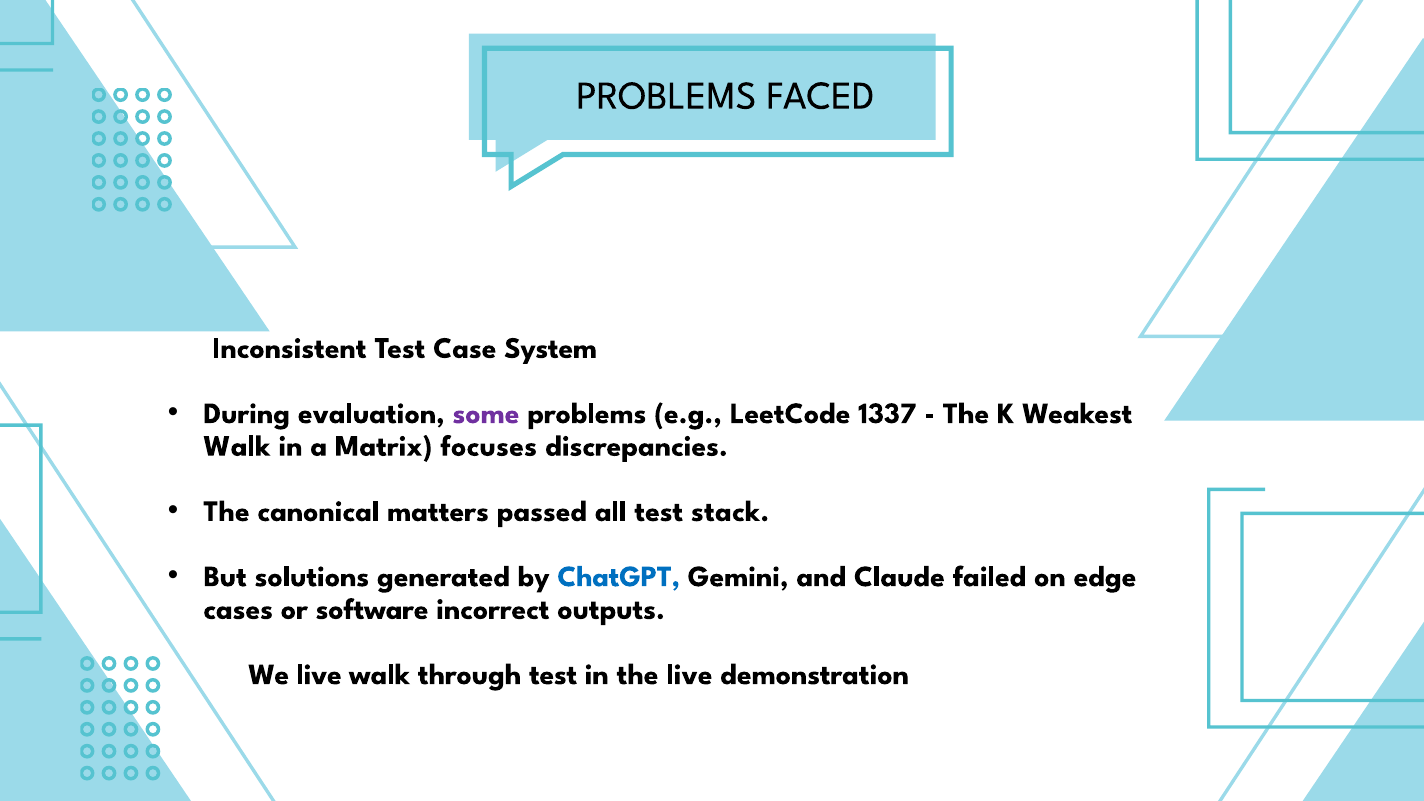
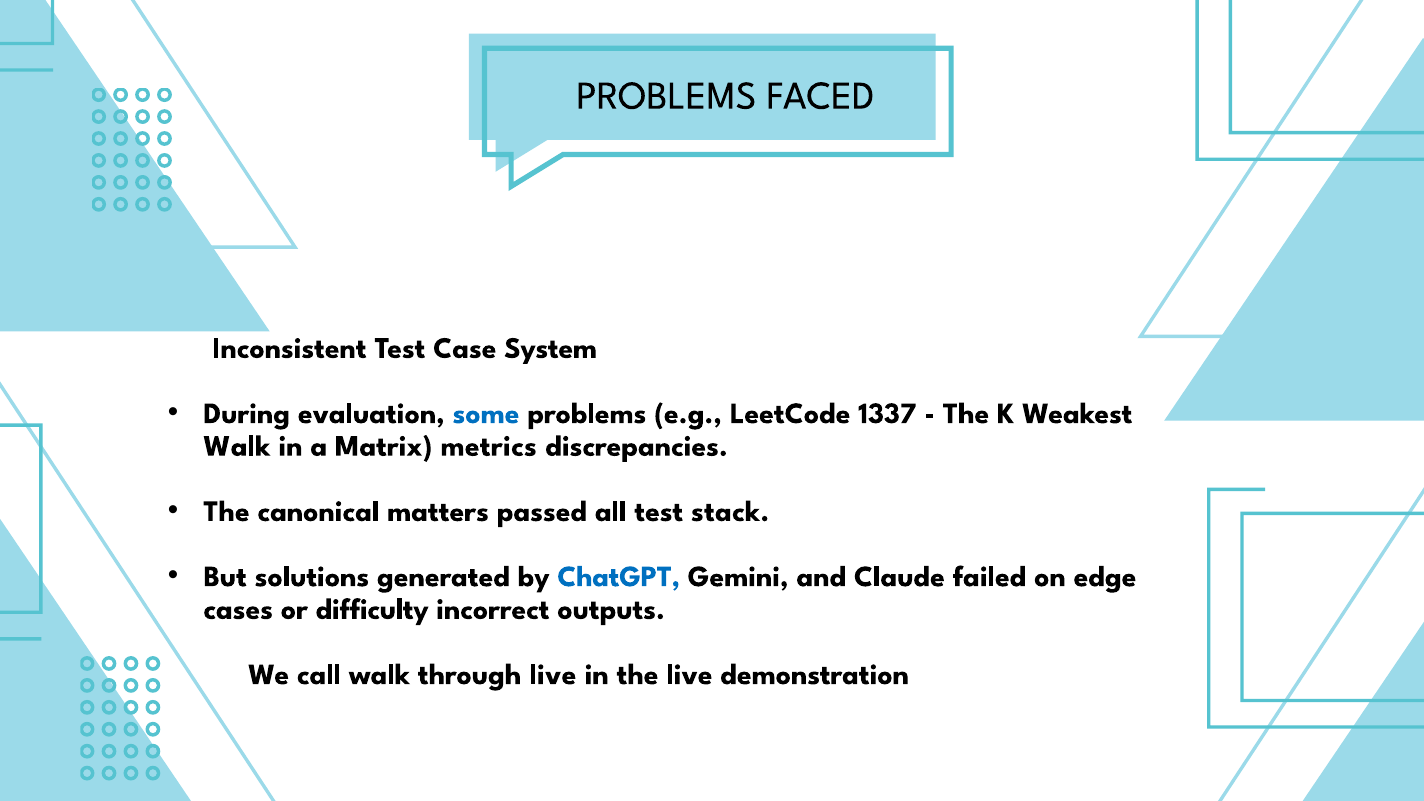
some colour: purple -> blue (486, 413)
focuses: focuses -> metrics (489, 446)
software: software -> difficulty (372, 609)
We live: live -> call (319, 674)
through test: test -> live (553, 674)
